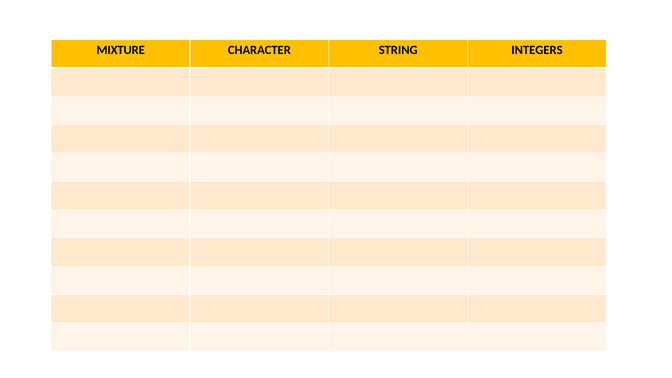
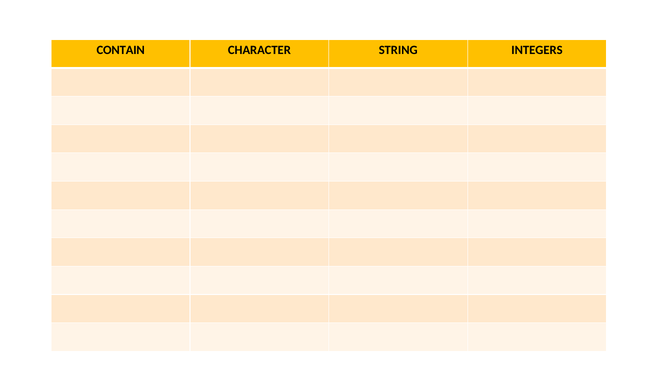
MIXTURE: MIXTURE -> CONTAIN (121, 50)
